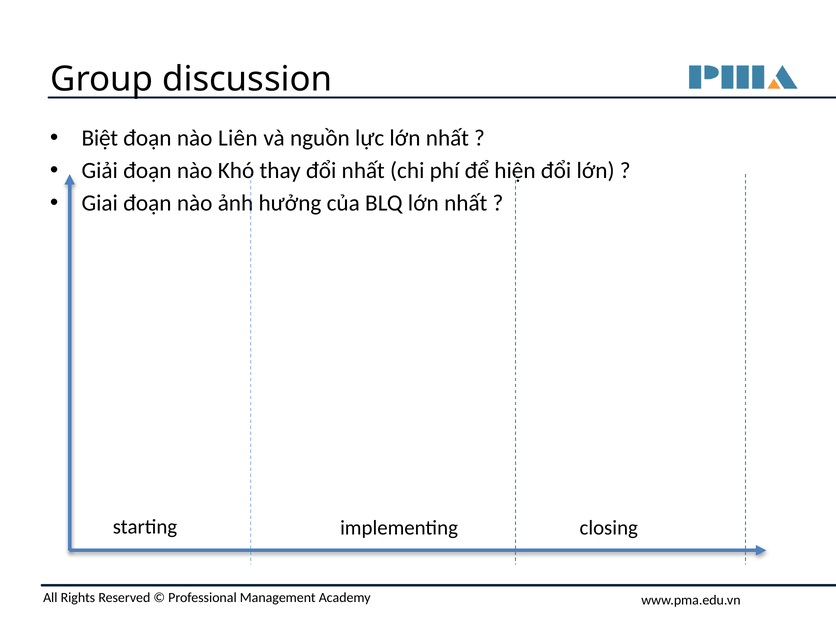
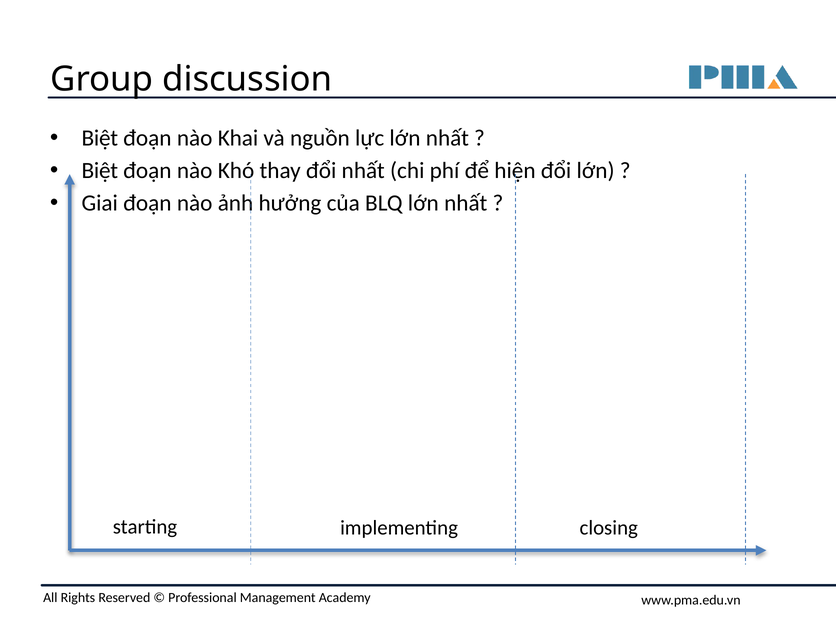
Liên: Liên -> Khai (238, 138)
Giải: Giải -> Biệt (100, 171)
